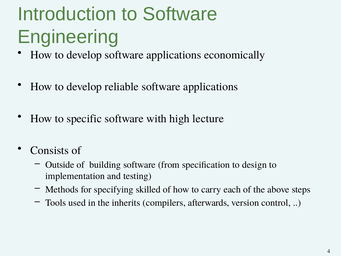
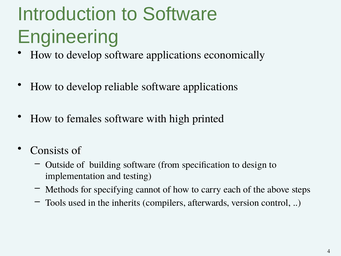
specific: specific -> females (84, 118)
lecture: lecture -> printed (208, 118)
skilled: skilled -> cannot (148, 189)
